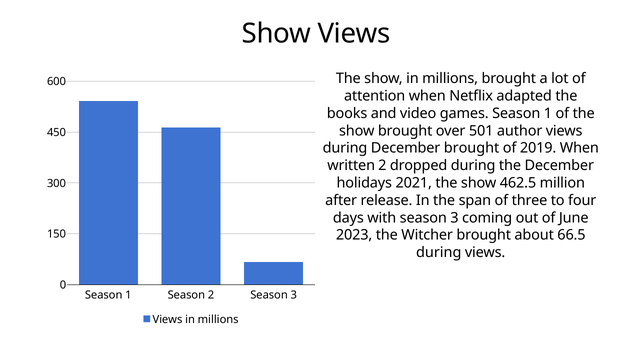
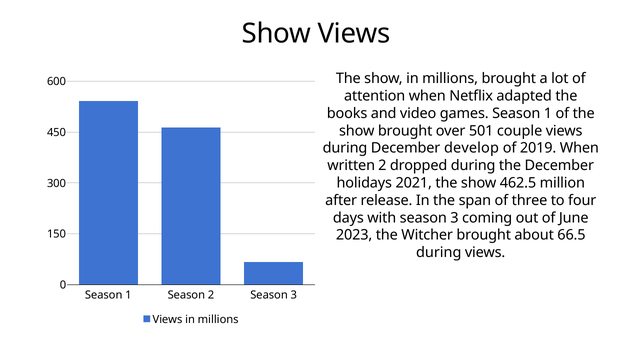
author: author -> couple (520, 131)
December brought: brought -> develop (471, 148)
